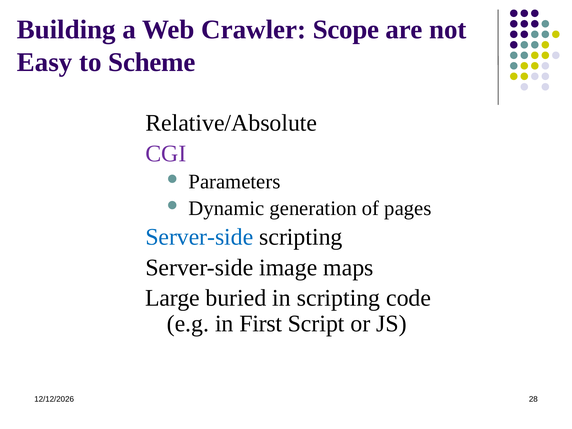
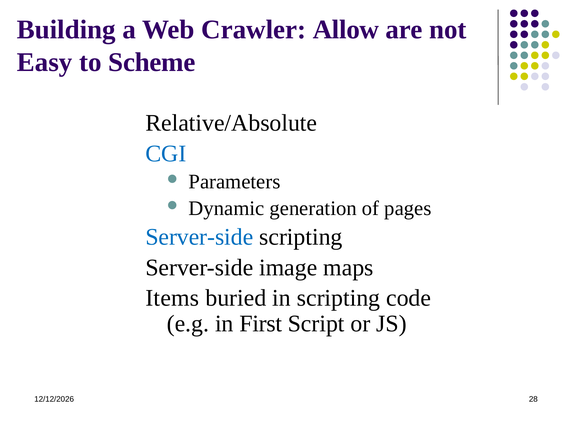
Scope: Scope -> Allow (346, 30)
CGI colour: purple -> blue (166, 154)
Large: Large -> Items (172, 298)
